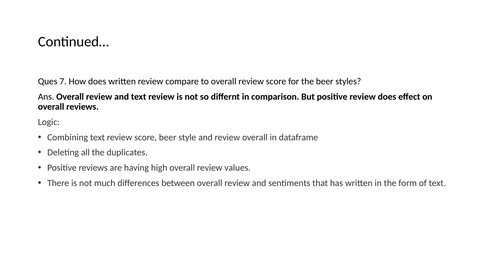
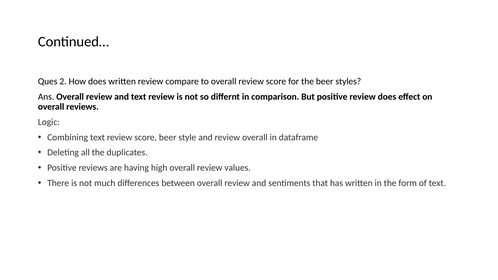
7: 7 -> 2 (63, 81)
